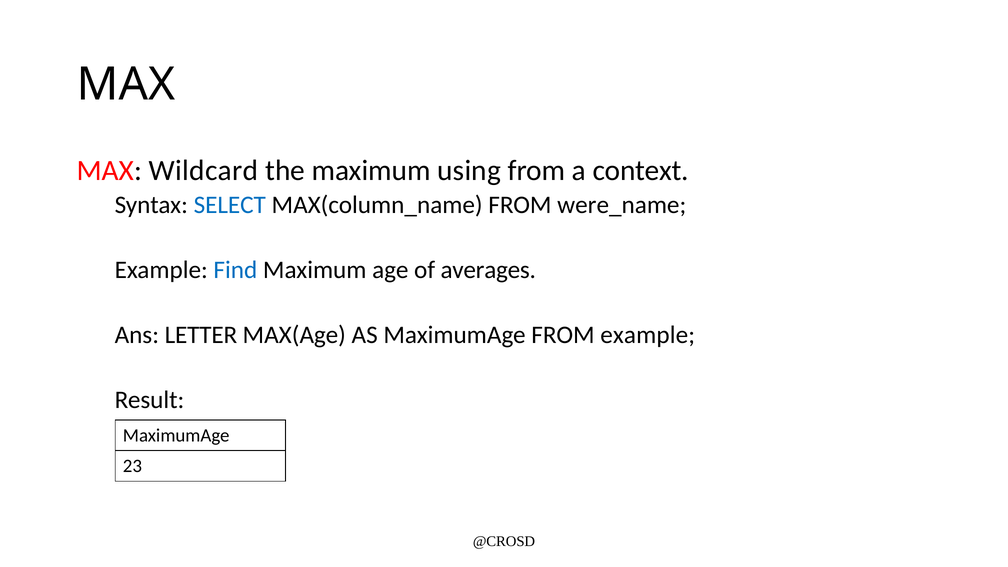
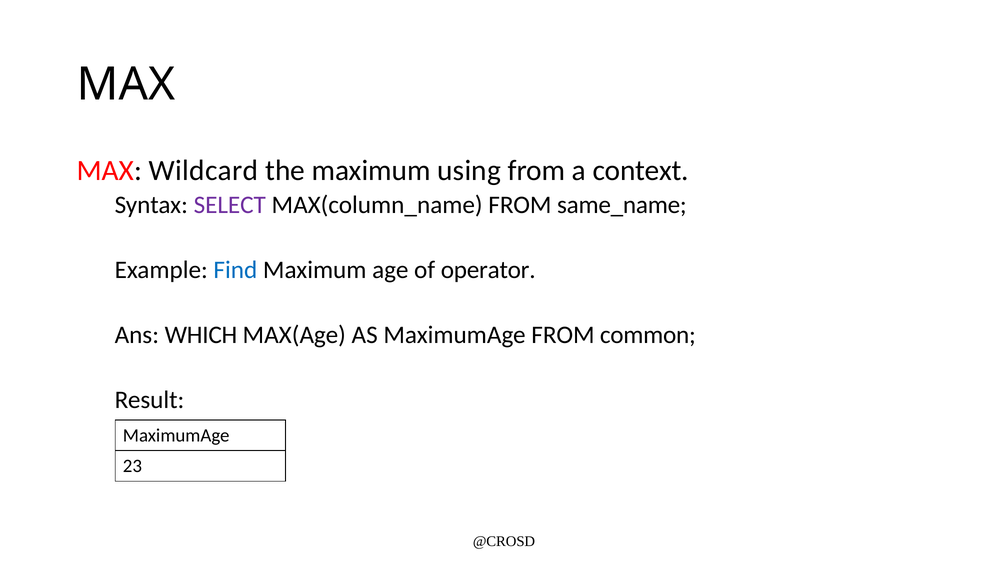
SELECT colour: blue -> purple (230, 205)
were_name: were_name -> same_name (622, 205)
averages: averages -> operator (488, 270)
LETTER: LETTER -> WHICH (201, 335)
FROM example: example -> common (648, 335)
